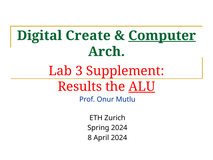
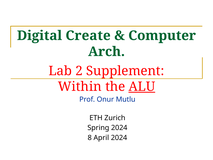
Computer underline: present -> none (162, 36)
3: 3 -> 2 (79, 71)
Results: Results -> Within (80, 87)
